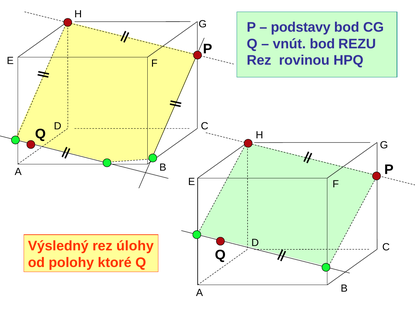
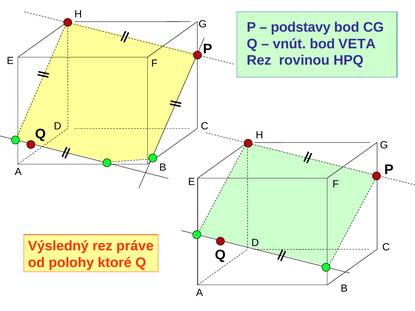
REZU: REZU -> VETA (357, 44)
úlohy: úlohy -> práve (135, 246)
